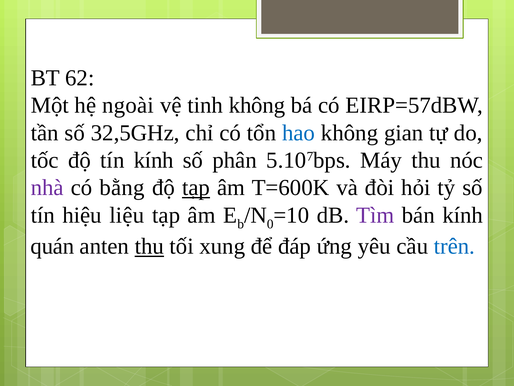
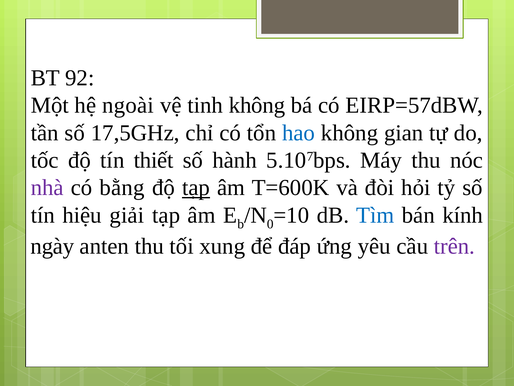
62: 62 -> 92 (80, 78)
32,5GHz: 32,5GHz -> 17,5GHz (135, 133)
tín kính: kính -> thiết (154, 160)
phân: phân -> hành (235, 160)
liệu: liệu -> giải (127, 215)
Tìm colour: purple -> blue (375, 215)
quán: quán -> ngày (52, 246)
thu underline: present -> none (149, 246)
trên colour: blue -> purple (454, 246)
